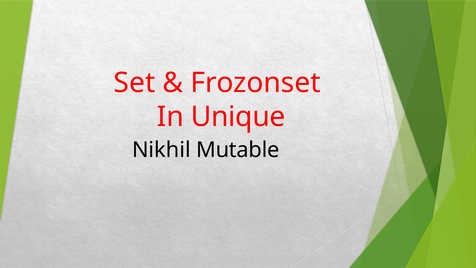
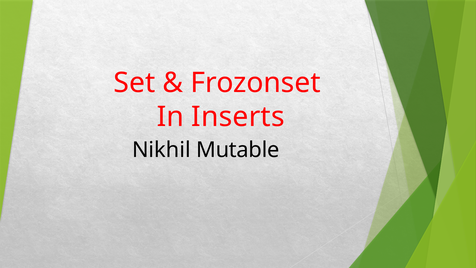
Unique: Unique -> Inserts (238, 117)
